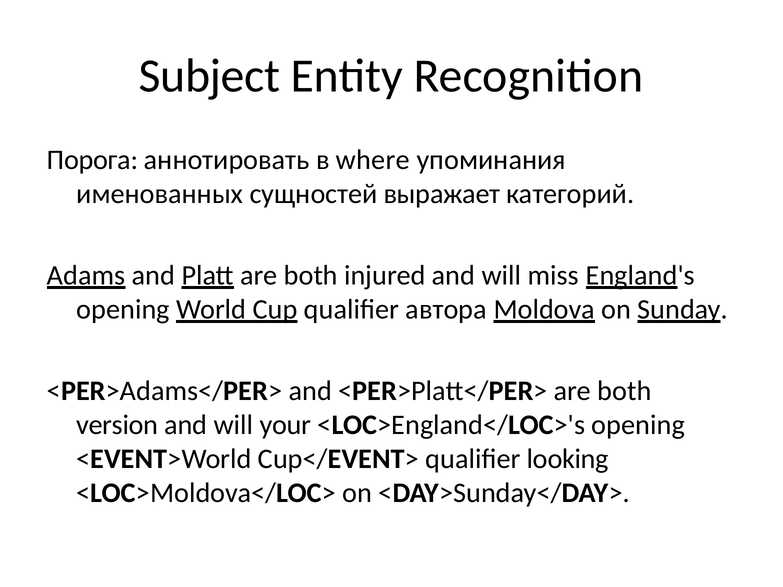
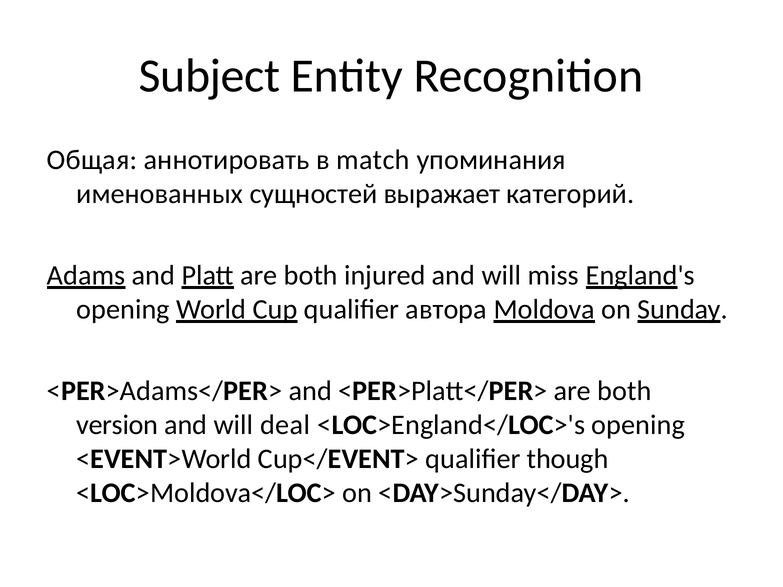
Порога: Порога -> Общая (92, 160)
where: where -> match (373, 160)
your: your -> deal (285, 425)
looking: looking -> though (568, 459)
